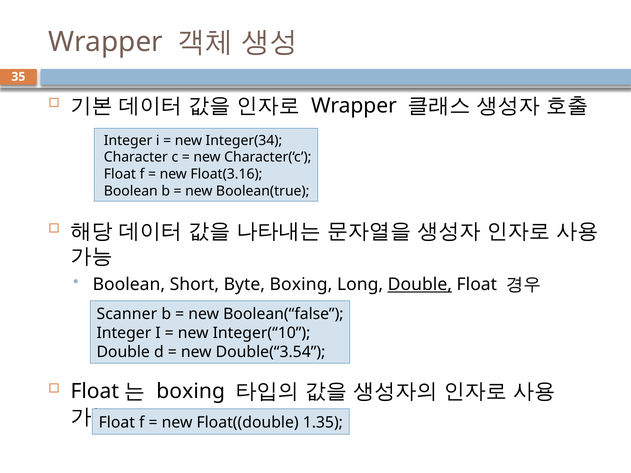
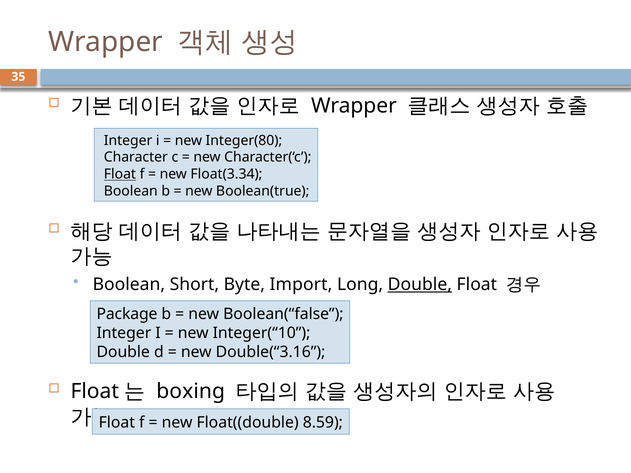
Integer(34: Integer(34 -> Integer(80 (244, 141)
Float underline: none -> present (120, 174)
Float(3.16: Float(3.16 -> Float(3.34 (226, 174)
Byte Boxing: Boxing -> Import (301, 284)
Scanner: Scanner -> Package (127, 314)
Double(“3.54: Double(“3.54 -> Double(“3.16 (271, 352)
1.35: 1.35 -> 8.59 (323, 423)
